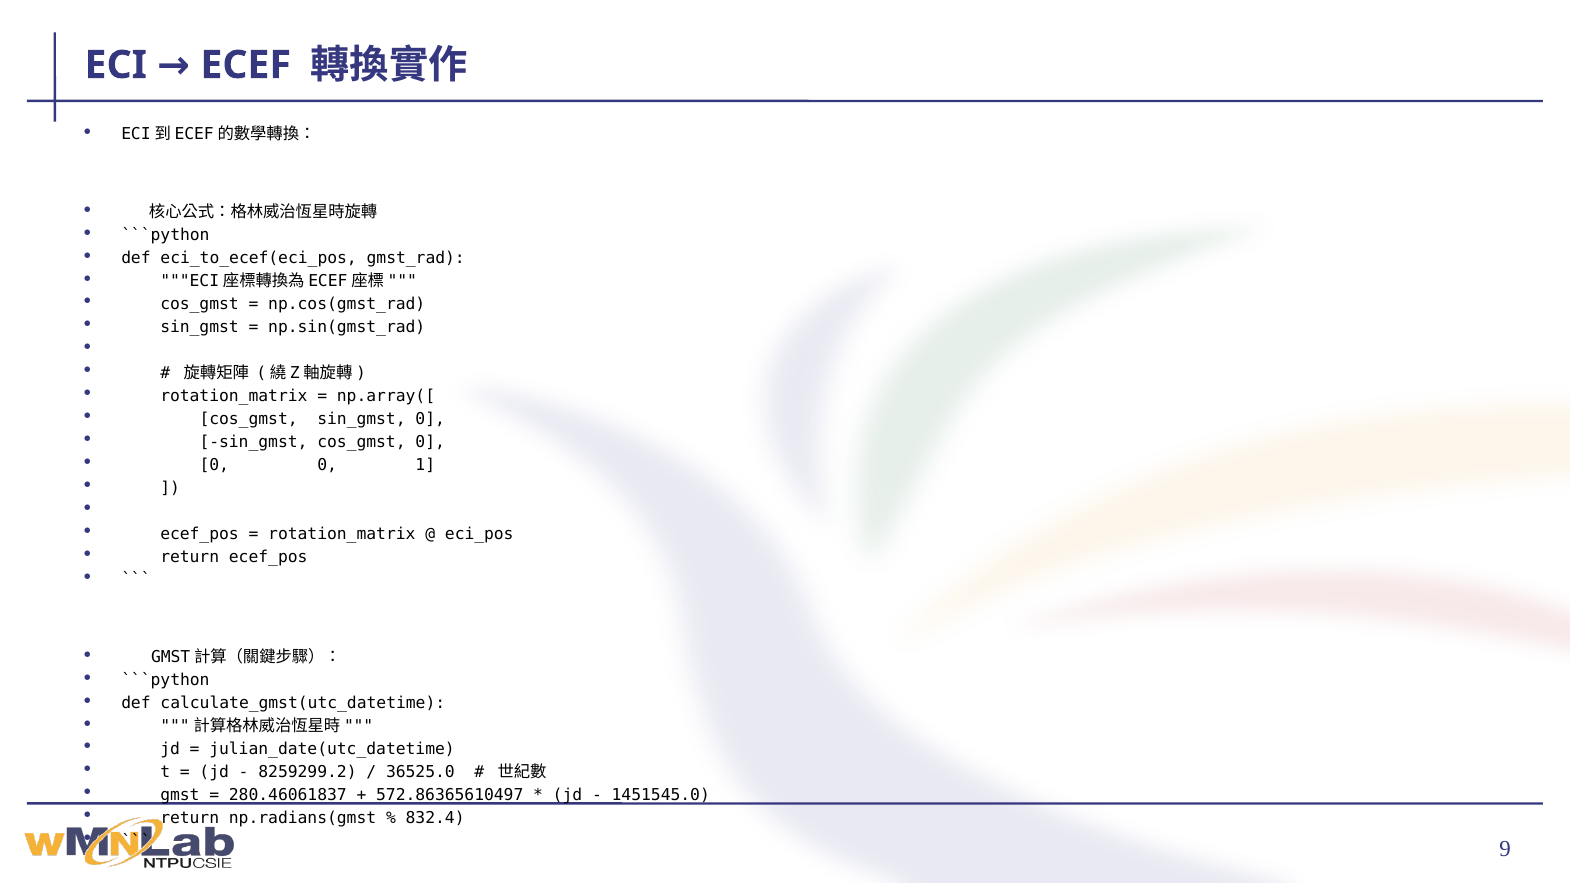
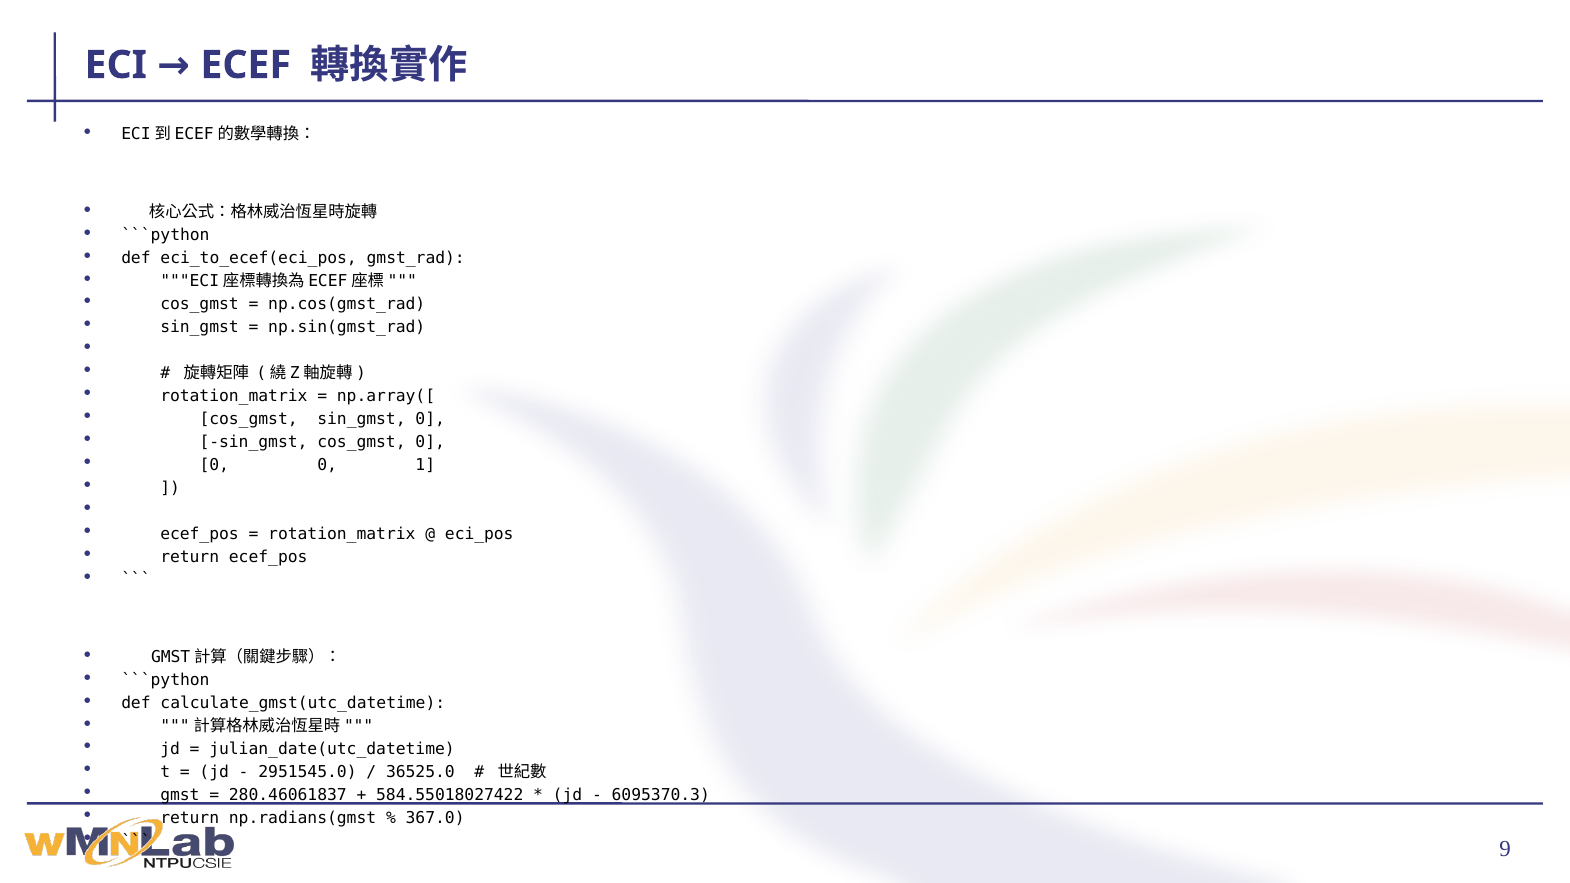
8259299.2: 8259299.2 -> 2951545.0 (307, 772)
572.86365610497: 572.86365610497 -> 584.55018027422 (450, 795)
1451545.0: 1451545.0 -> 6095370.3 (661, 795)
832.4: 832.4 -> 367.0 (435, 818)
